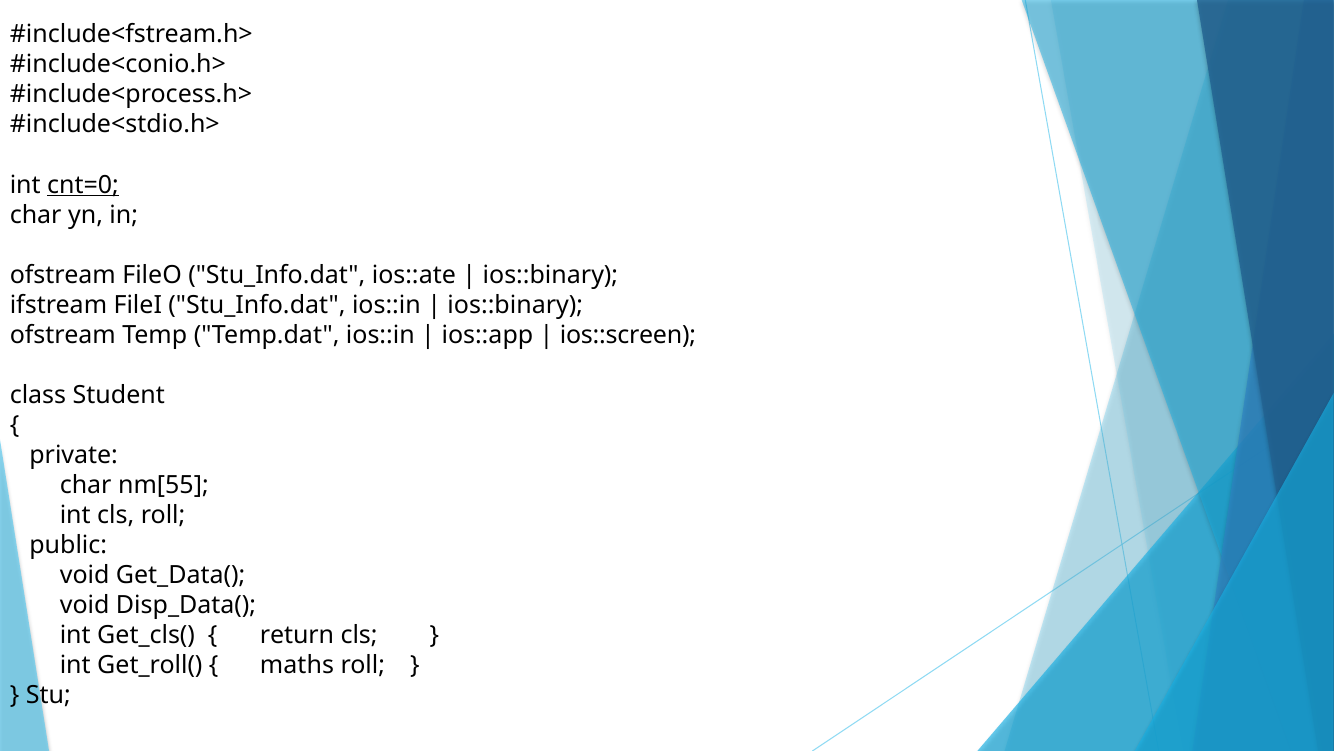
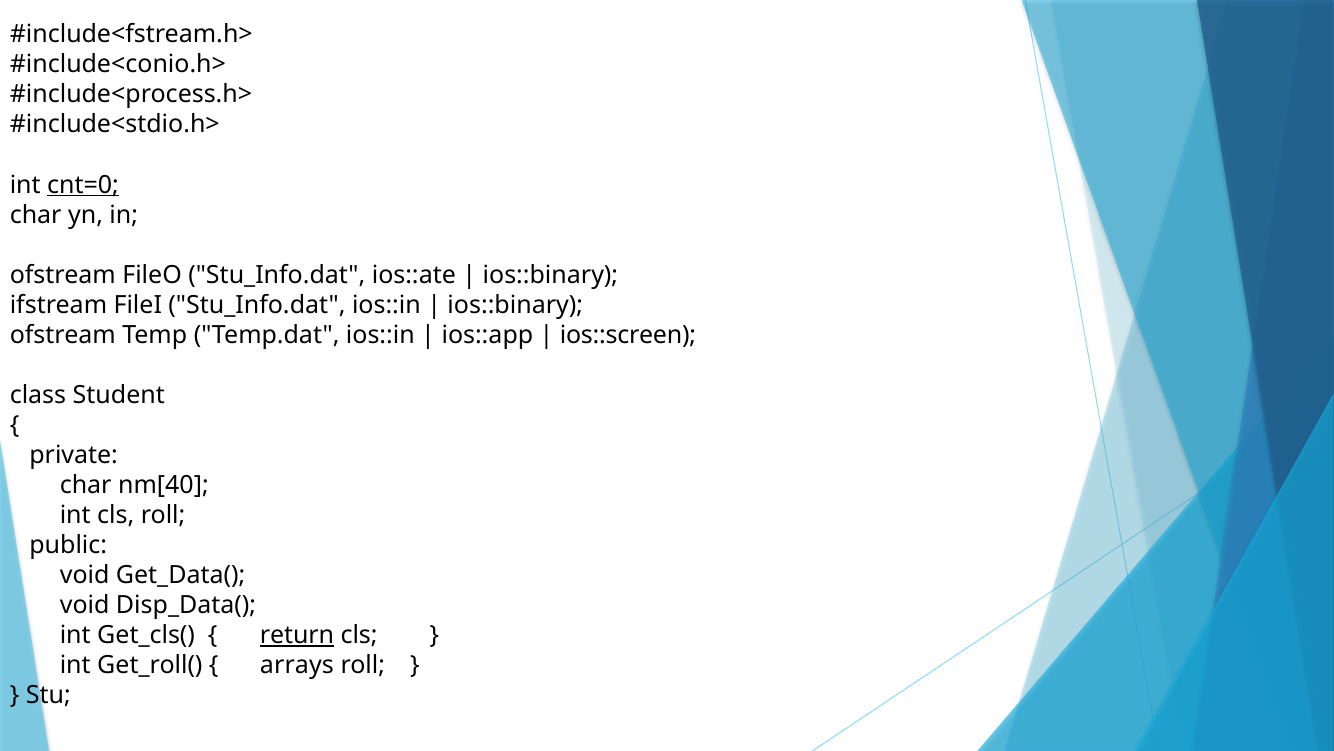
nm[55: nm[55 -> nm[40 (163, 485)
return underline: none -> present (297, 635)
maths: maths -> arrays (297, 665)
